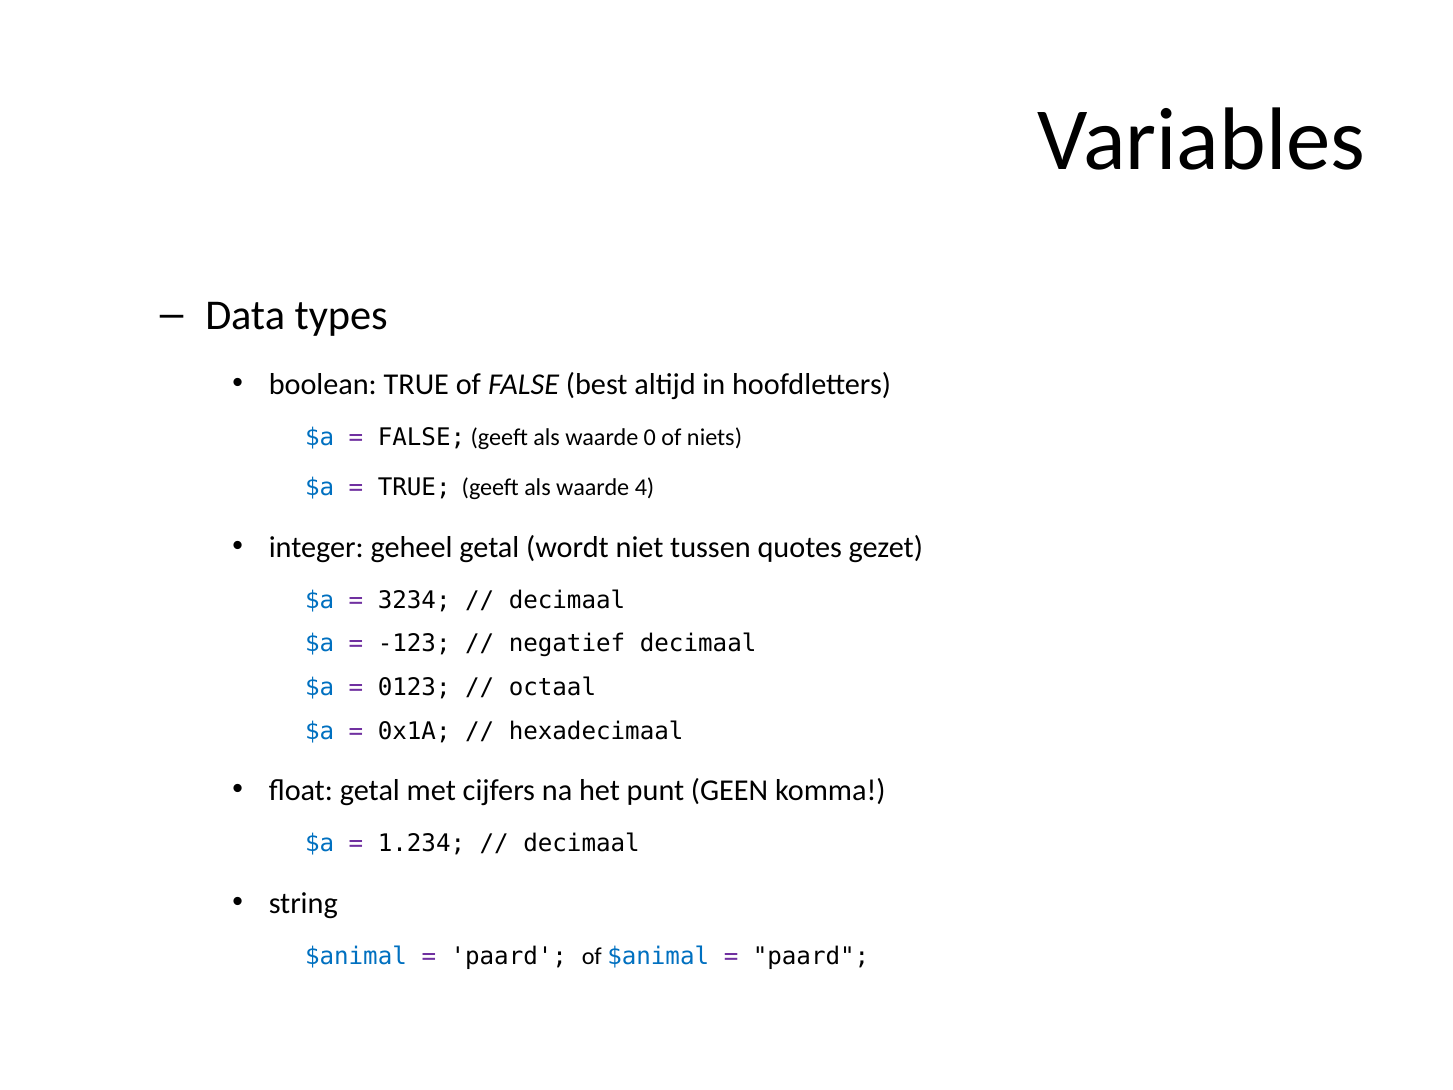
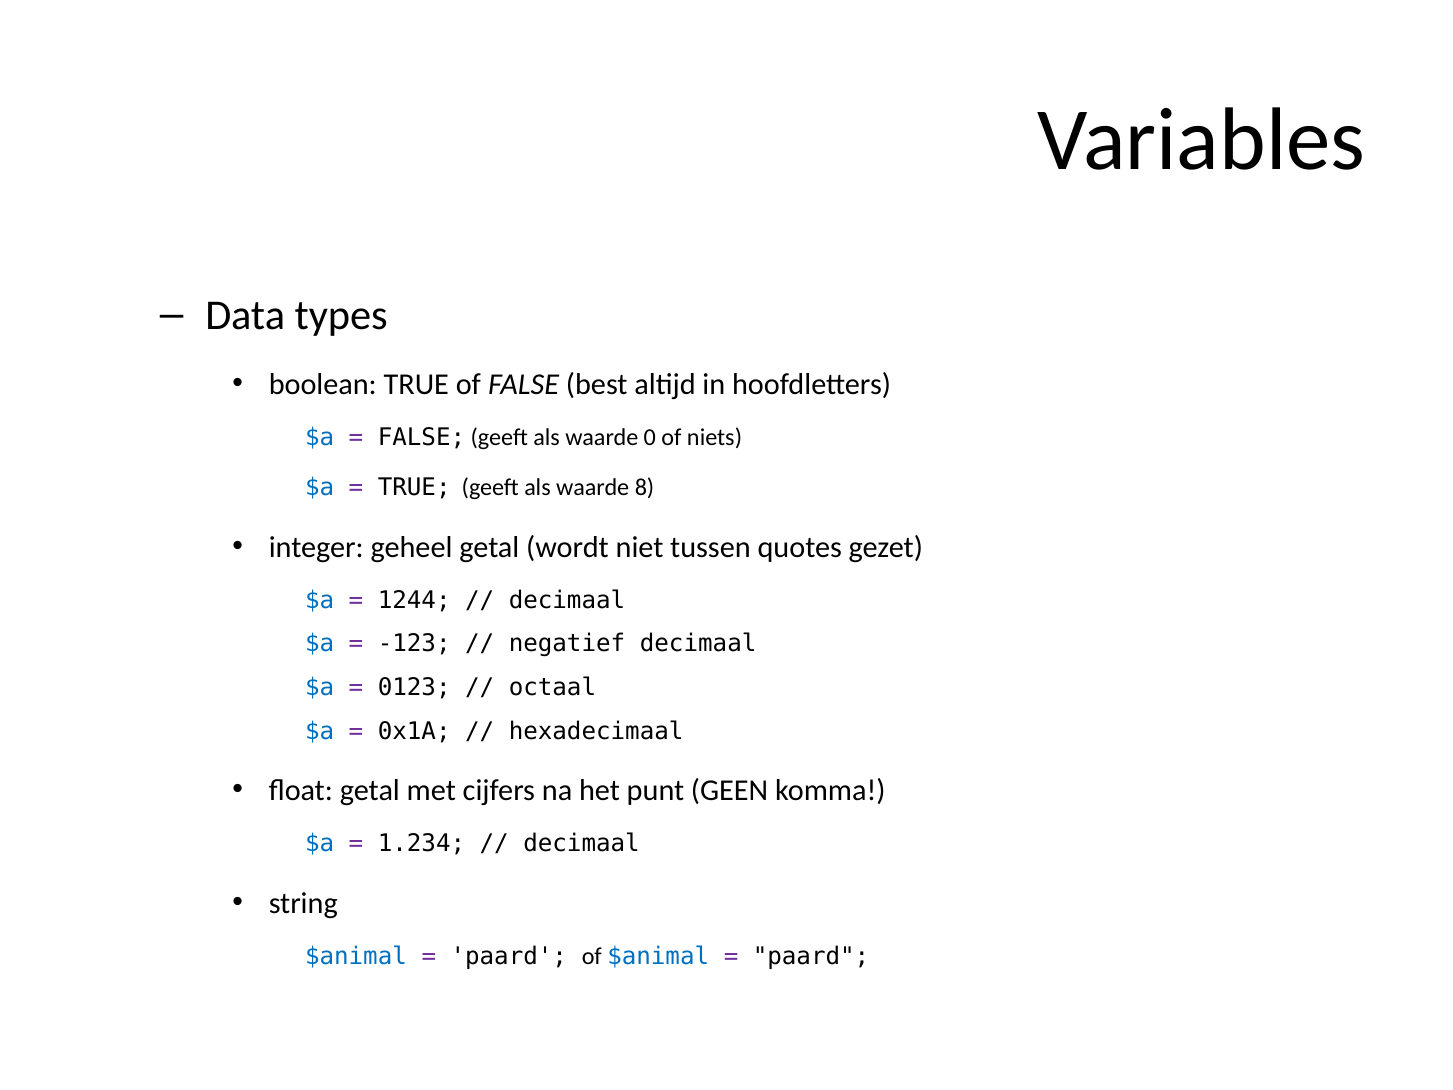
4: 4 -> 8 (645, 488)
3234: 3234 -> 1244 (414, 600)
